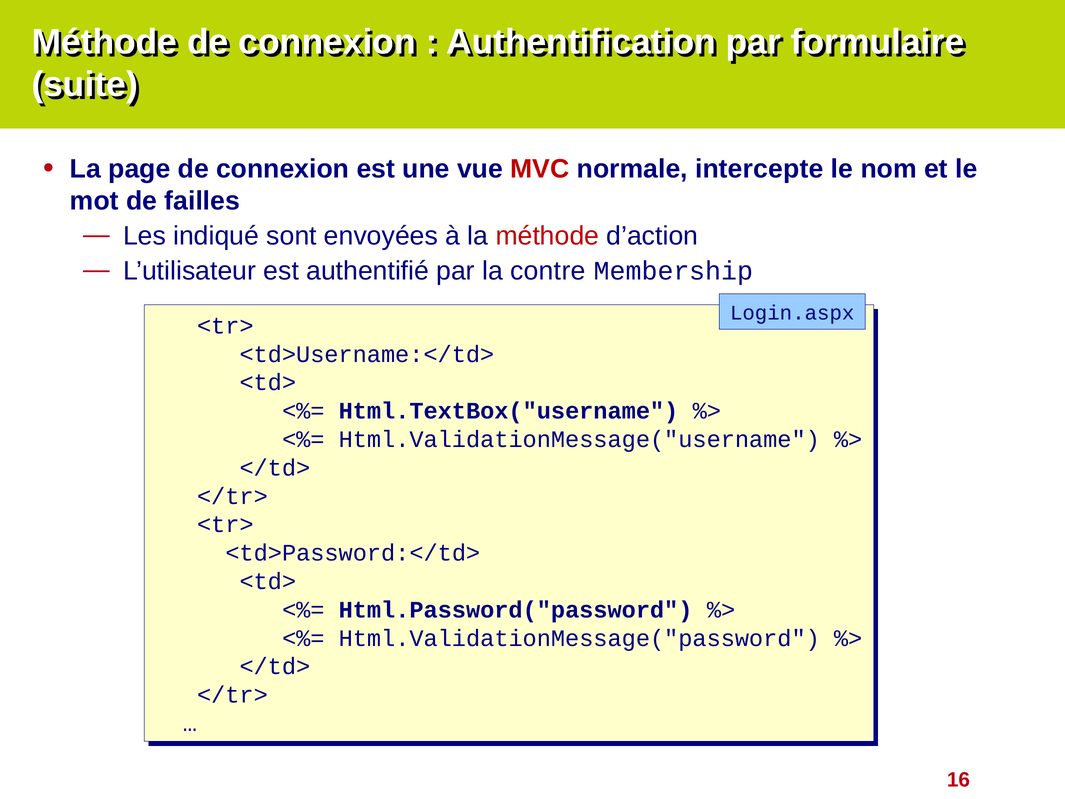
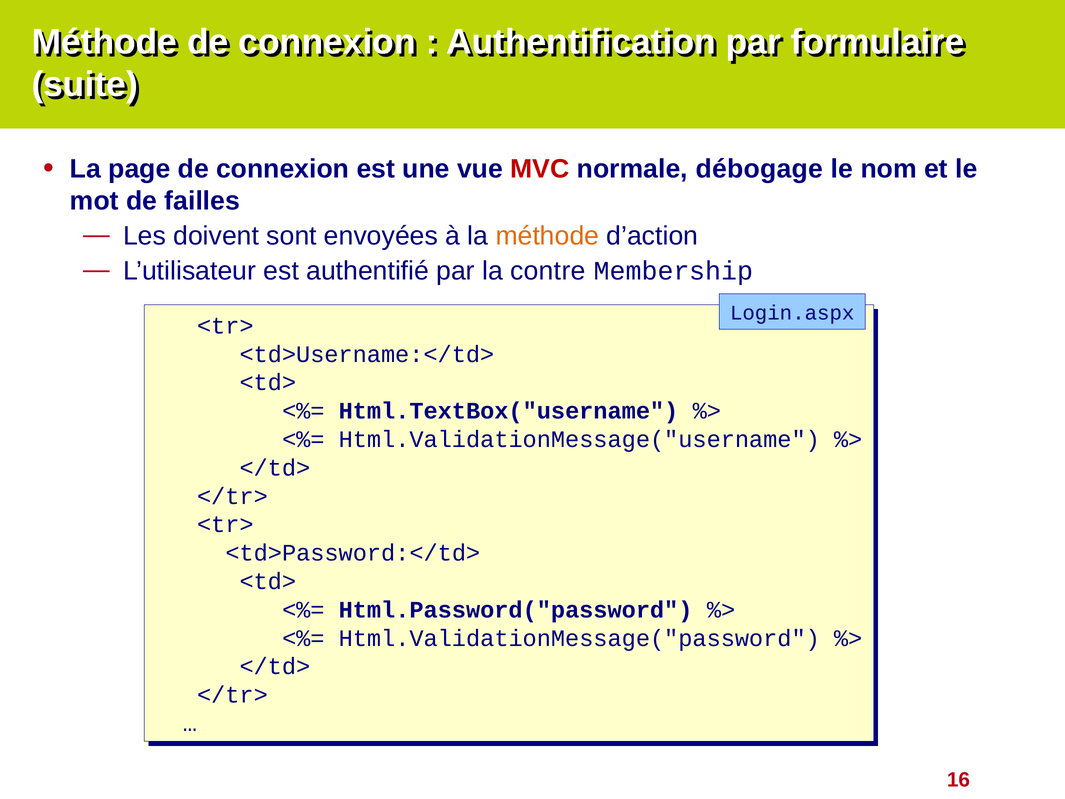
intercepte: intercepte -> débogage (759, 169)
indiqué: indiqué -> doivent (216, 236)
méthode colour: red -> orange (547, 236)
